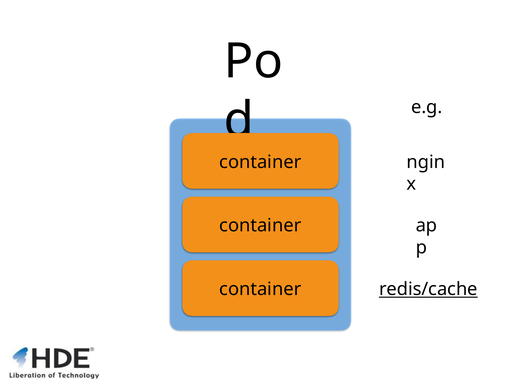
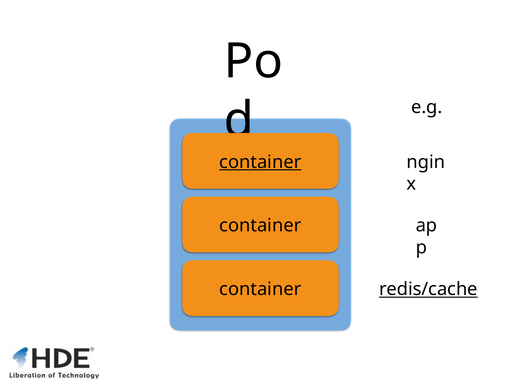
container underline: none -> present (260, 162)
